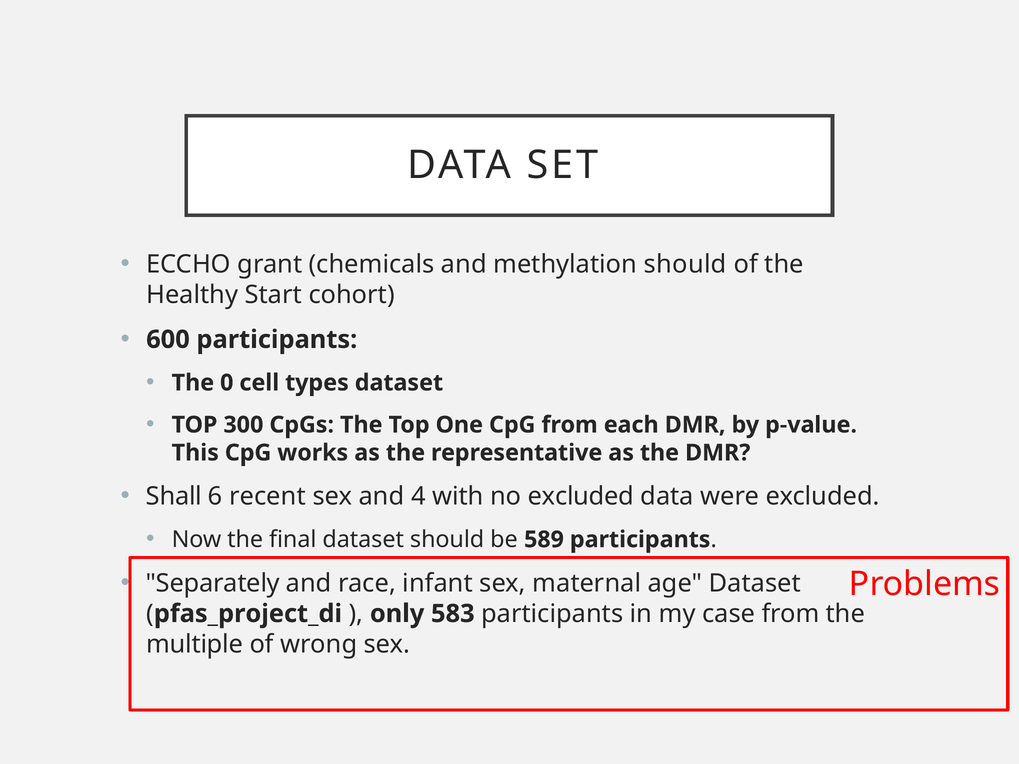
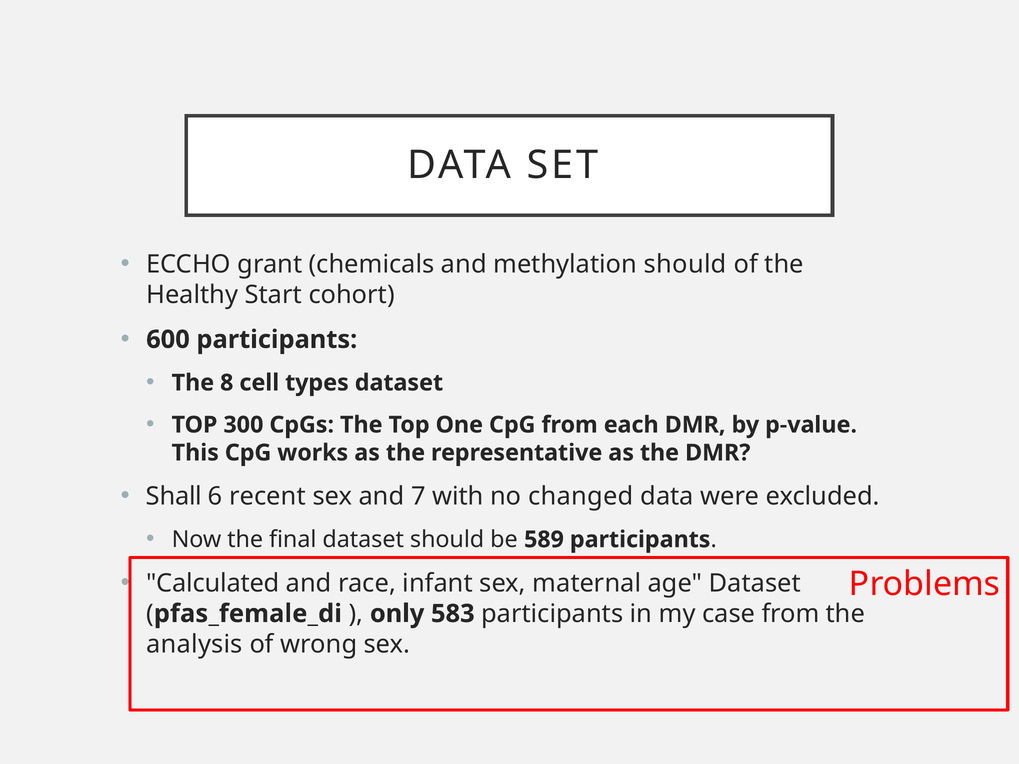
0: 0 -> 8 (227, 383)
4: 4 -> 7 (418, 496)
no excluded: excluded -> changed (581, 496)
Separately: Separately -> Calculated (213, 583)
pfas_project_di: pfas_project_di -> pfas_female_di (248, 614)
multiple: multiple -> analysis (194, 644)
